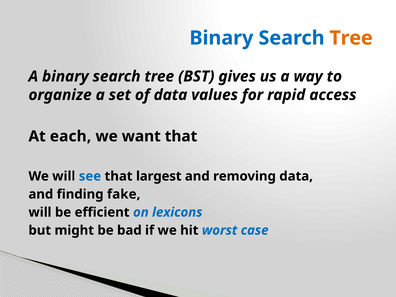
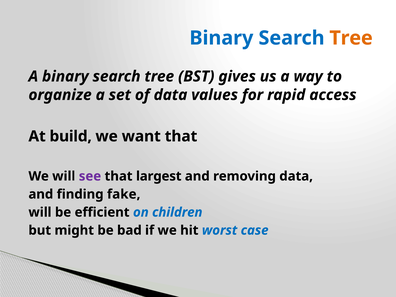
each: each -> build (71, 136)
see colour: blue -> purple (90, 176)
lexicons: lexicons -> children (177, 212)
